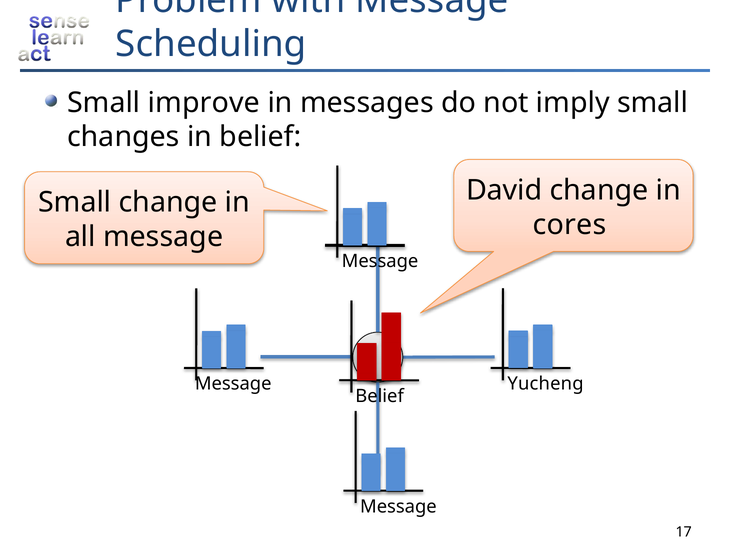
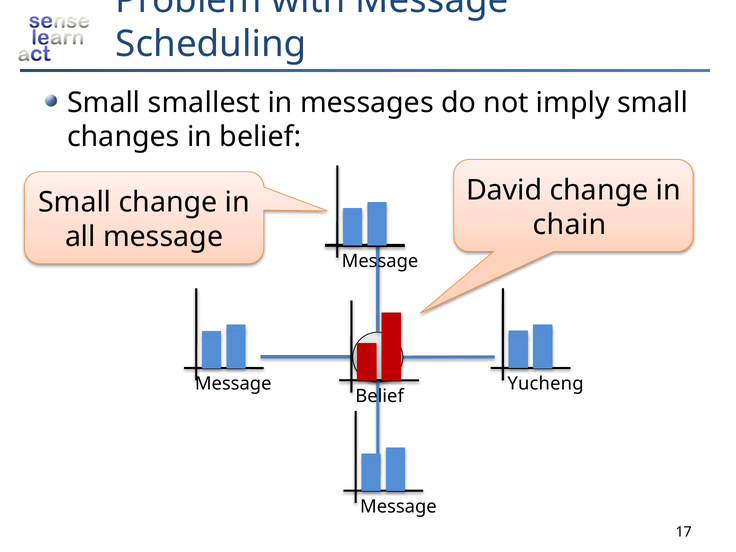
improve: improve -> smallest (204, 103)
cores: cores -> chain (570, 225)
